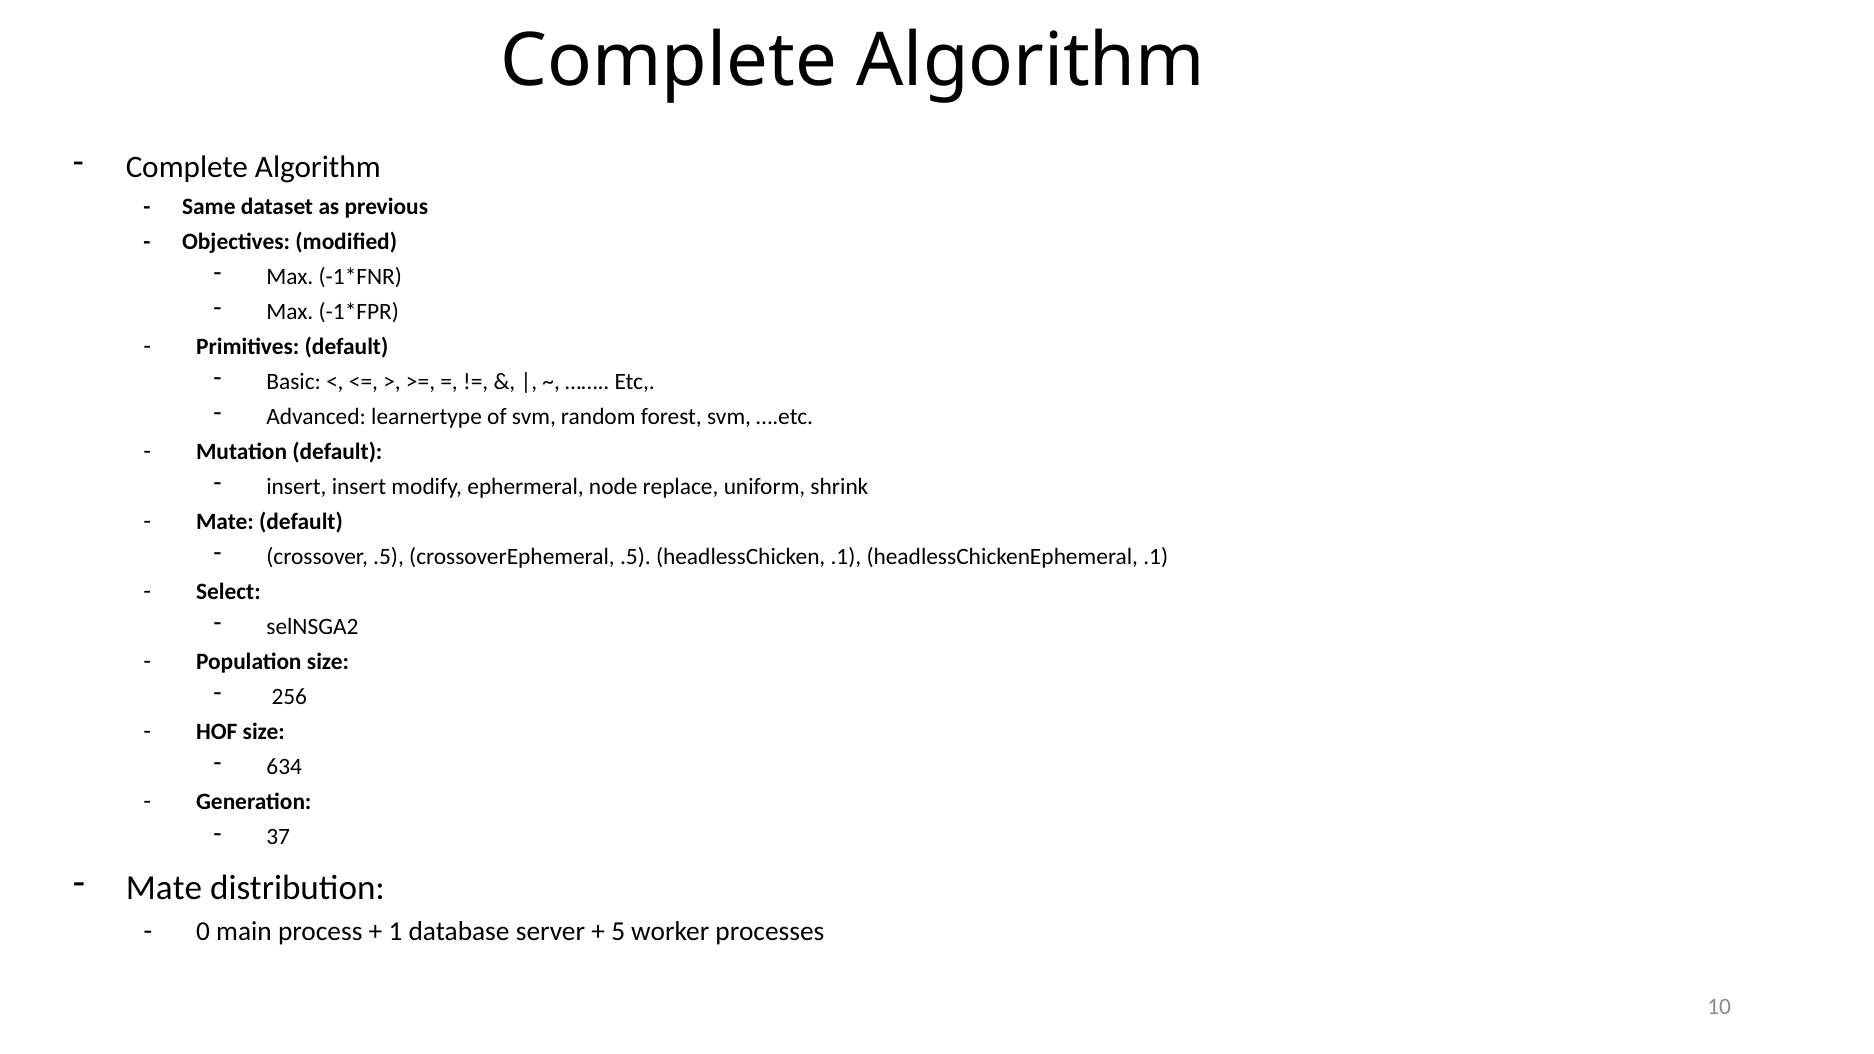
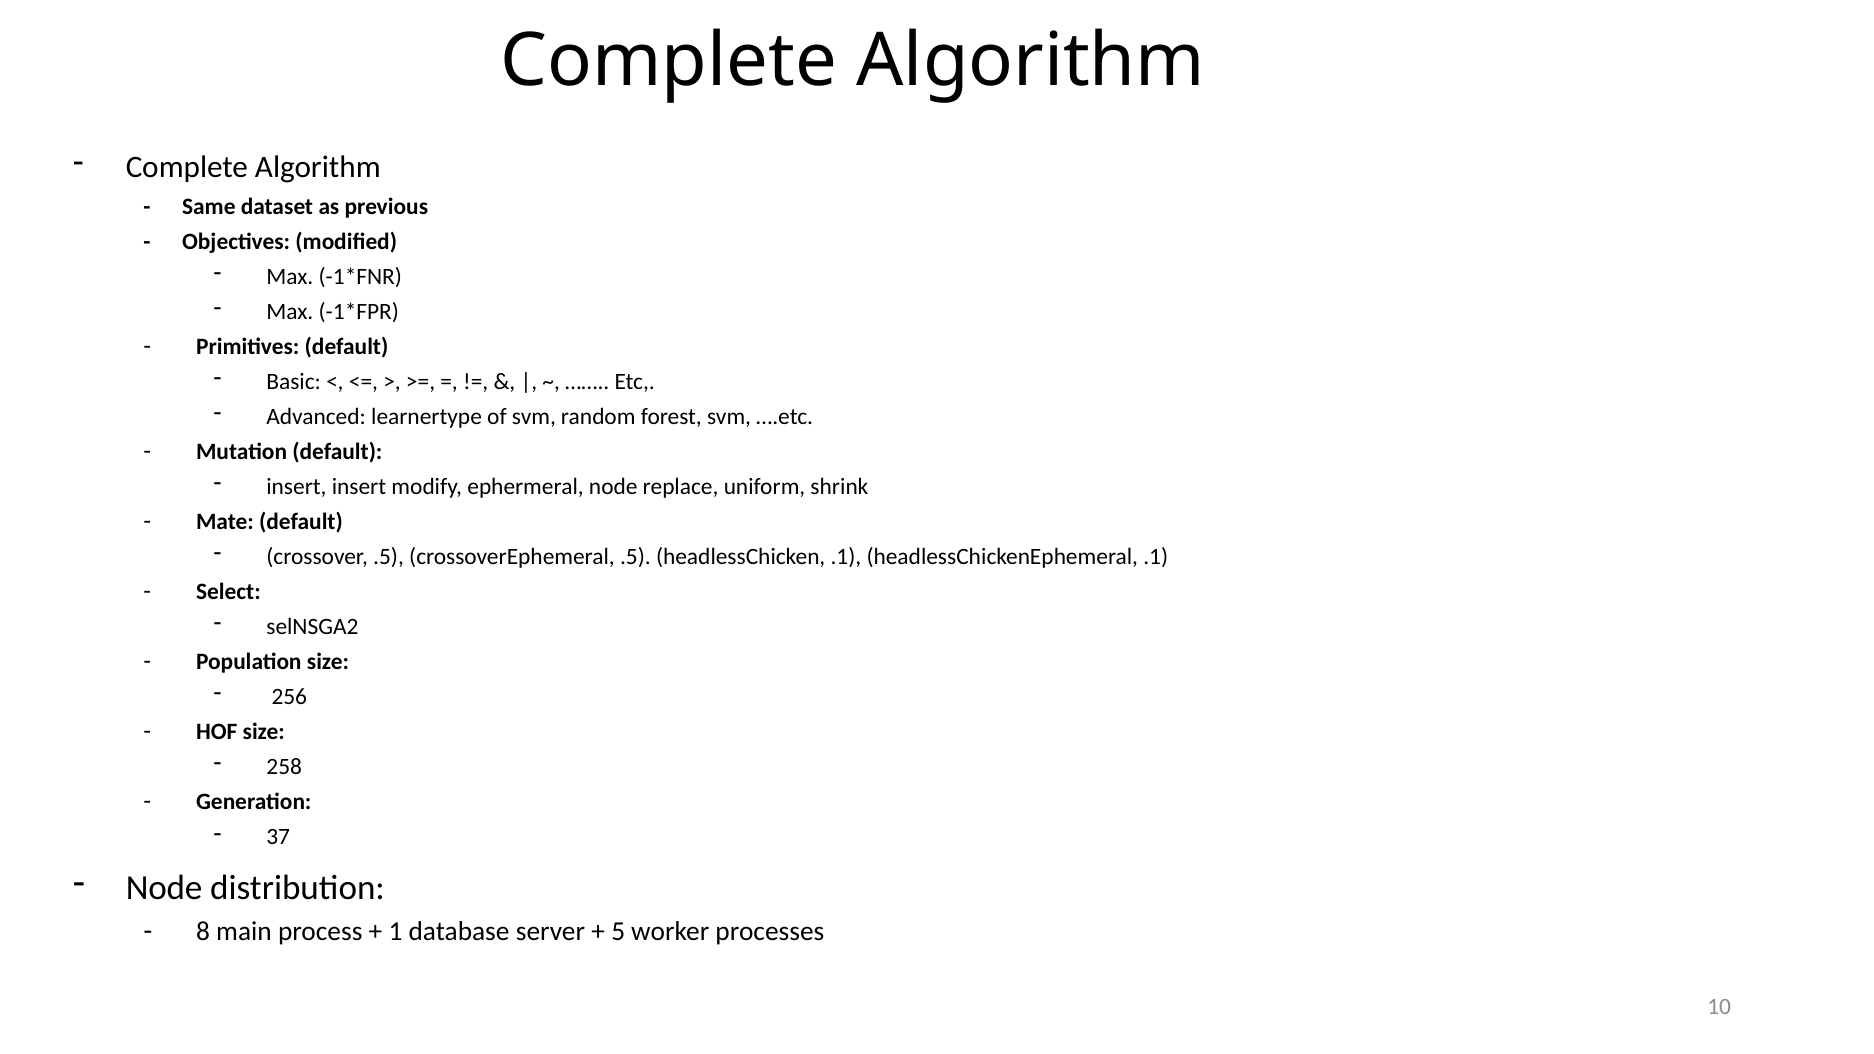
634: 634 -> 258 (284, 767)
Mate: Mate -> Node (164, 888)
0: 0 -> 8 (203, 931)
